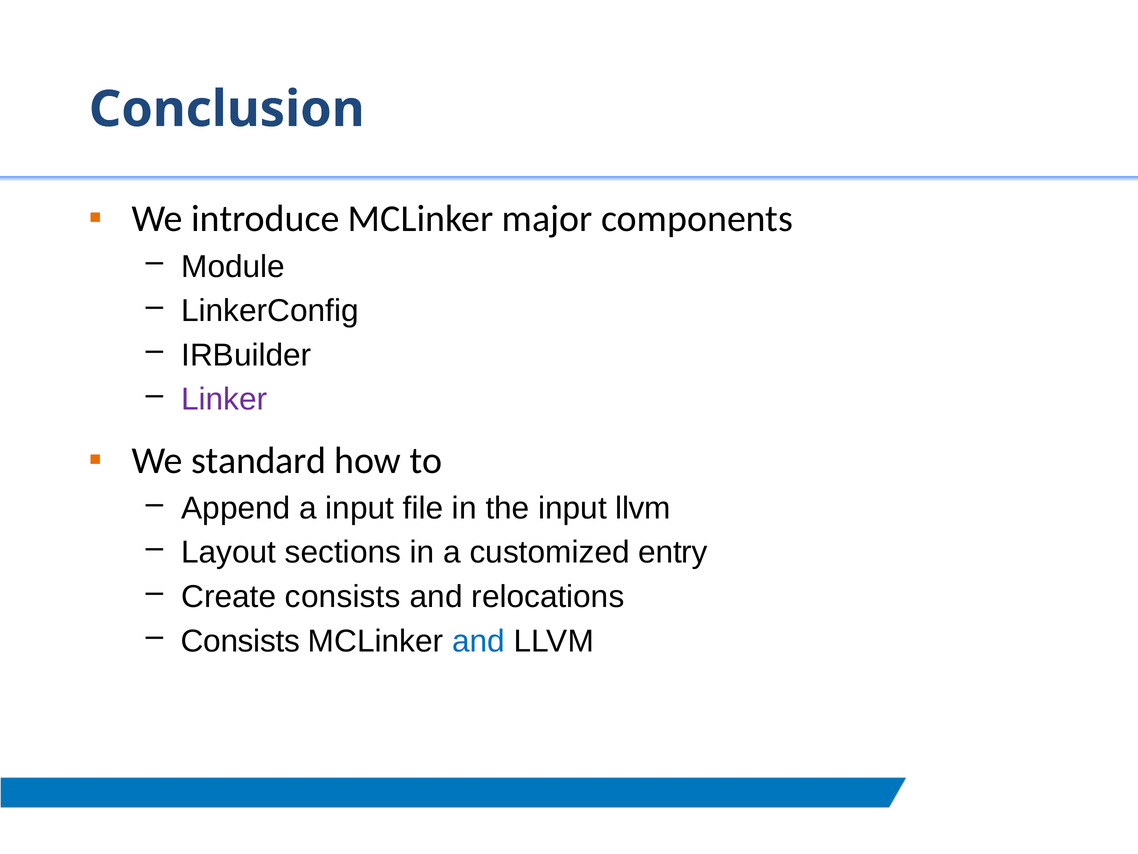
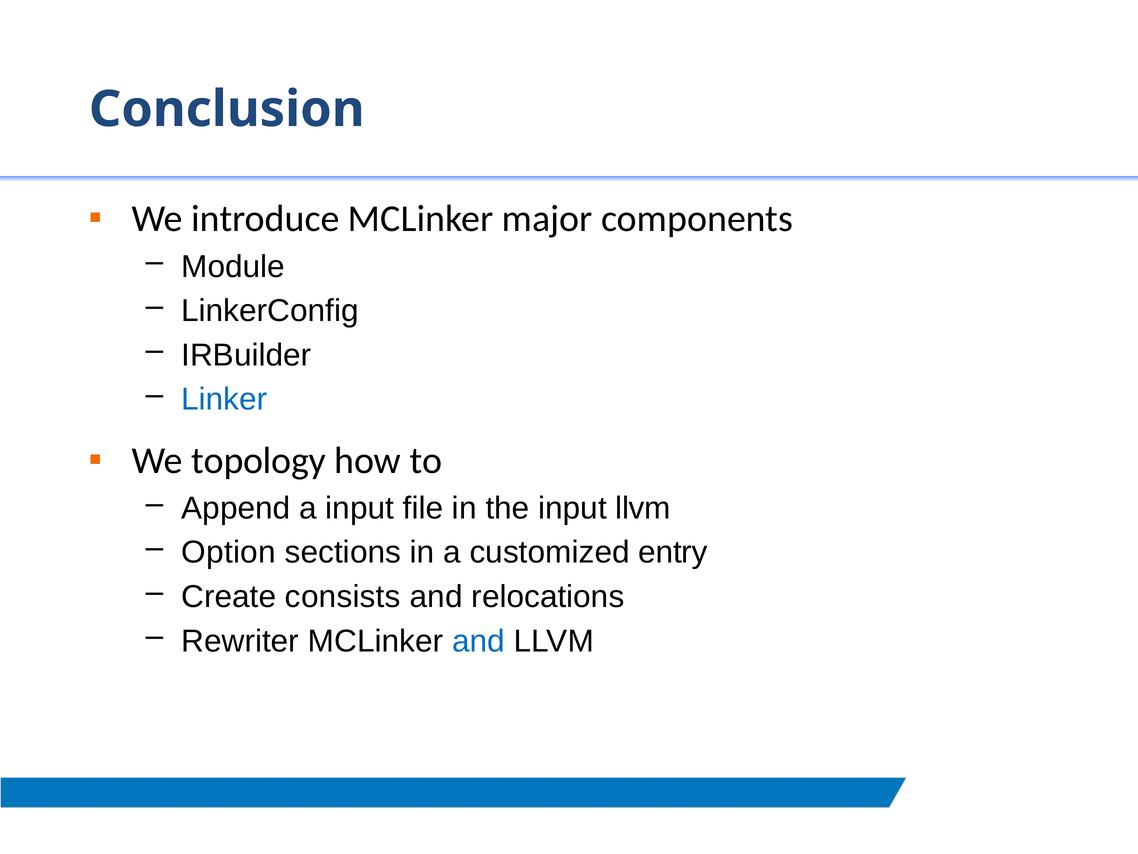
Linker colour: purple -> blue (224, 399)
standard: standard -> topology (259, 460)
Layout: Layout -> Option (229, 552)
Consists: Consists -> Rewriter (240, 641)
